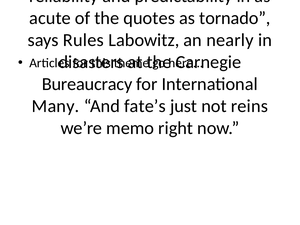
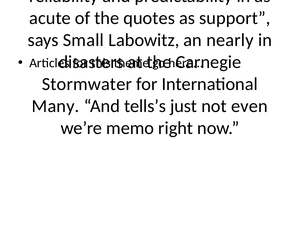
tornado: tornado -> support (235, 18)
Rules: Rules -> Small (83, 40)
Bureaucracy: Bureaucracy -> Stormwater (87, 84)
fate’s: fate’s -> tells’s (145, 106)
reins: reins -> even (249, 106)
